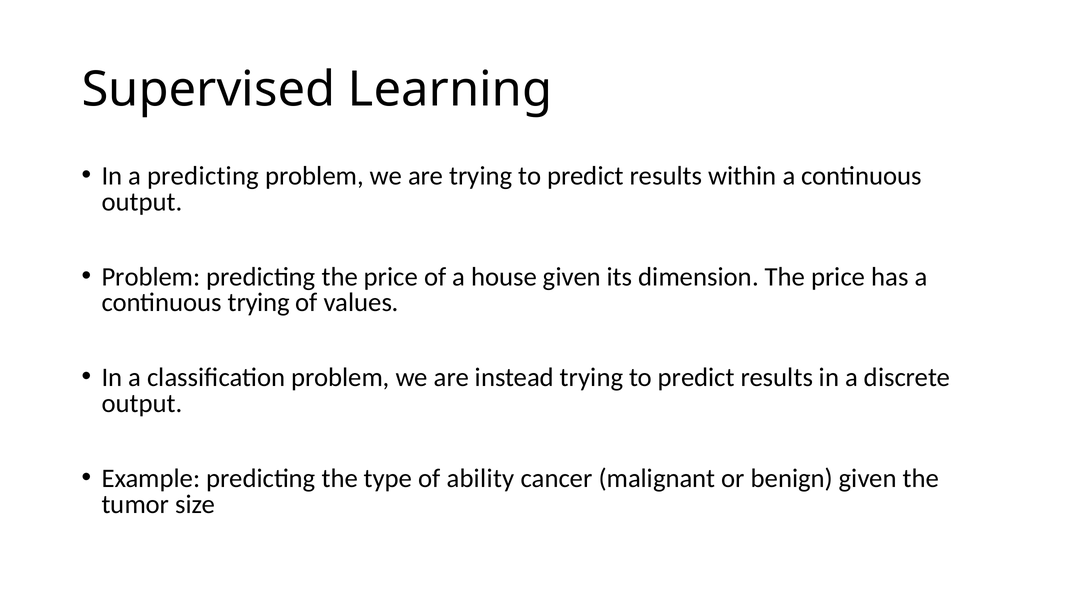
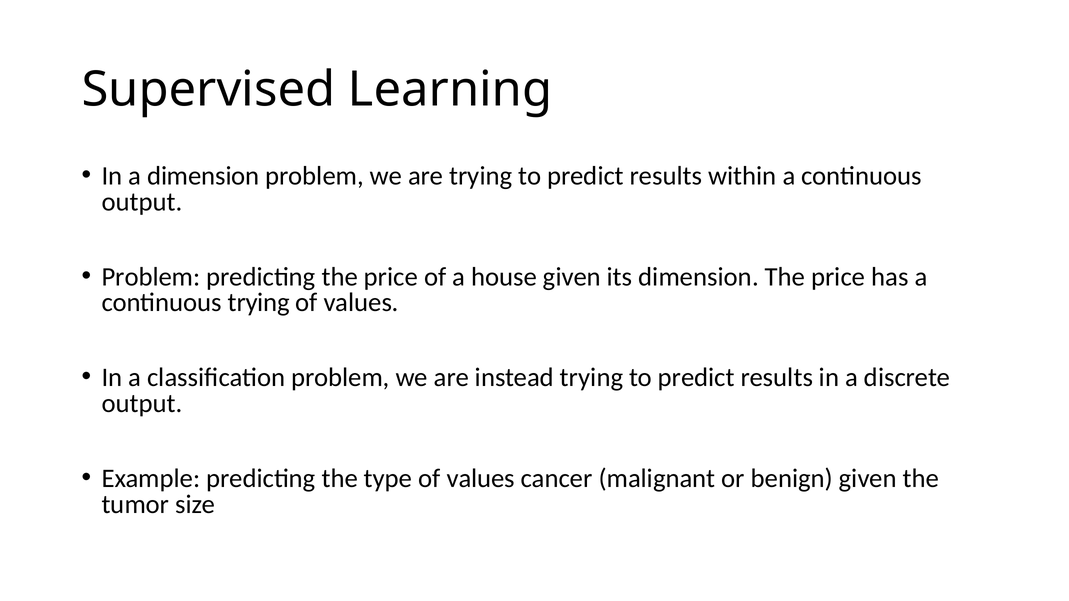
a predicting: predicting -> dimension (203, 176)
type of ability: ability -> values (481, 478)
